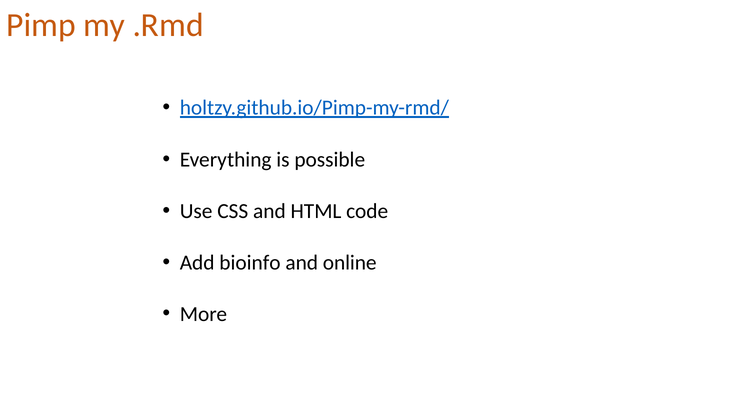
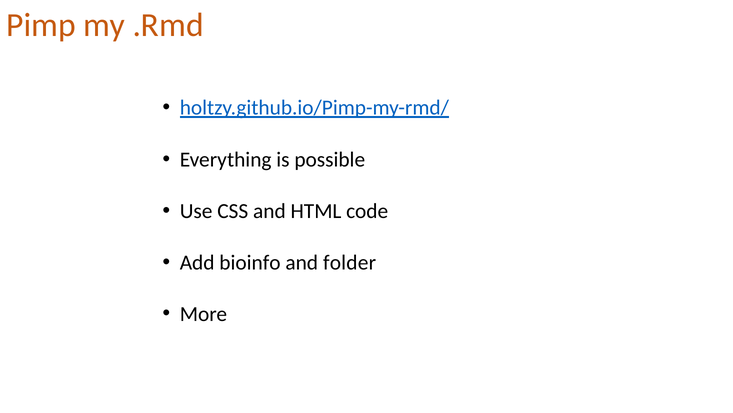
online: online -> folder (350, 262)
